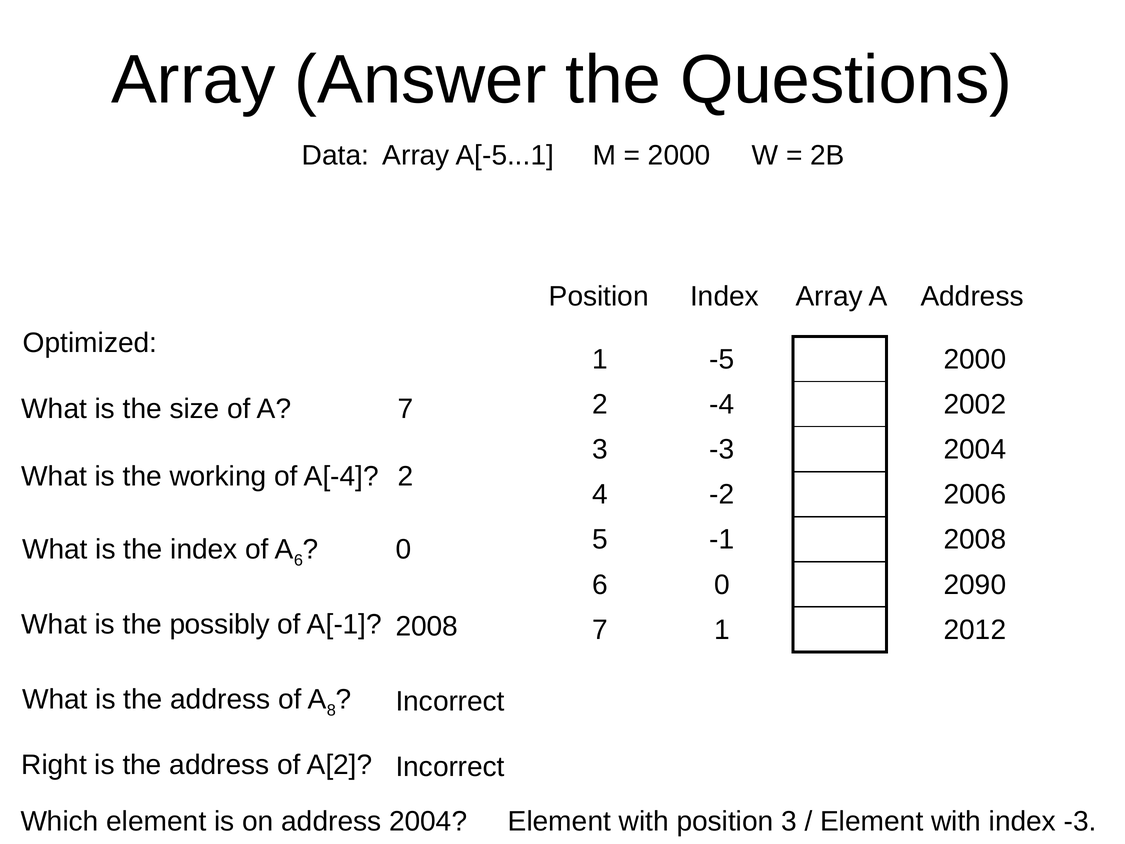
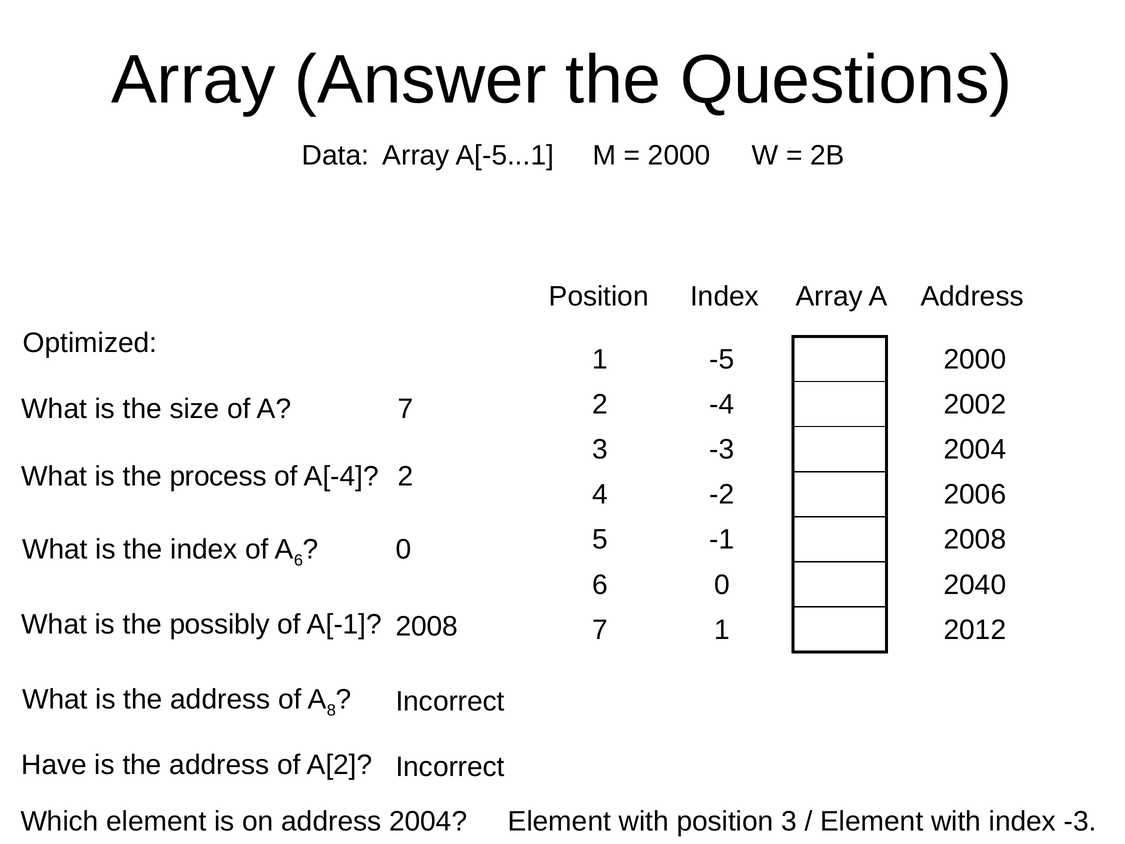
working: working -> process (218, 476)
2090: 2090 -> 2040 (975, 585)
Right: Right -> Have (54, 765)
